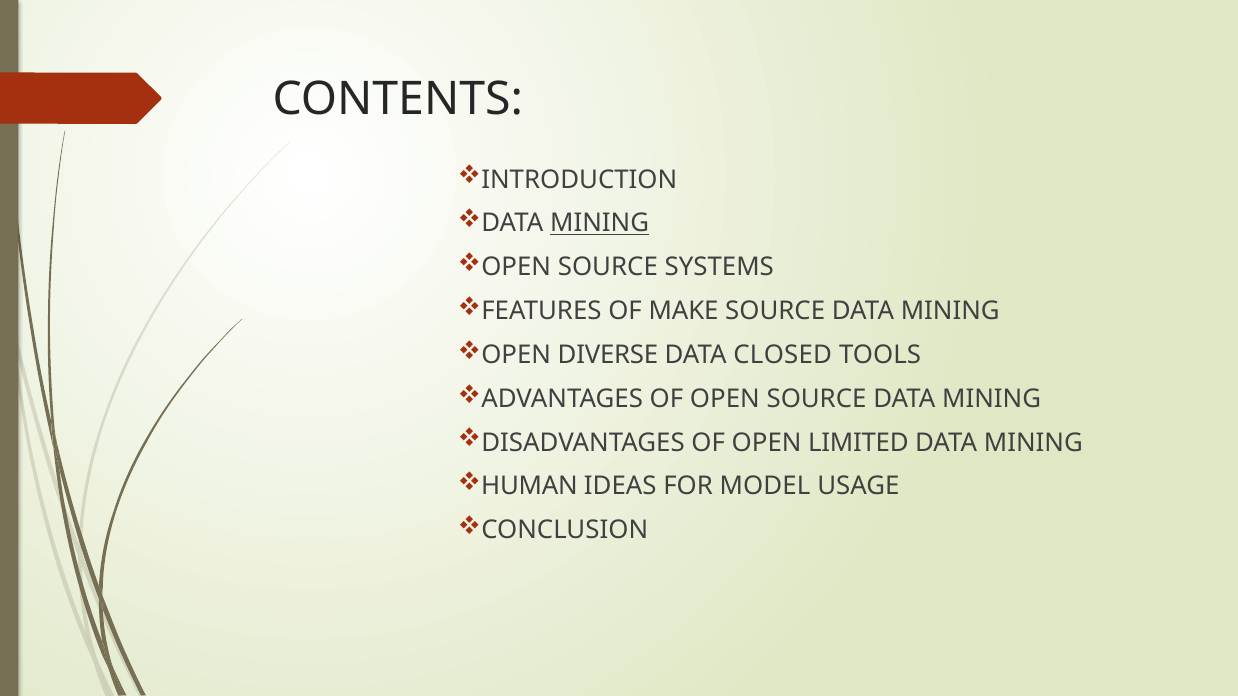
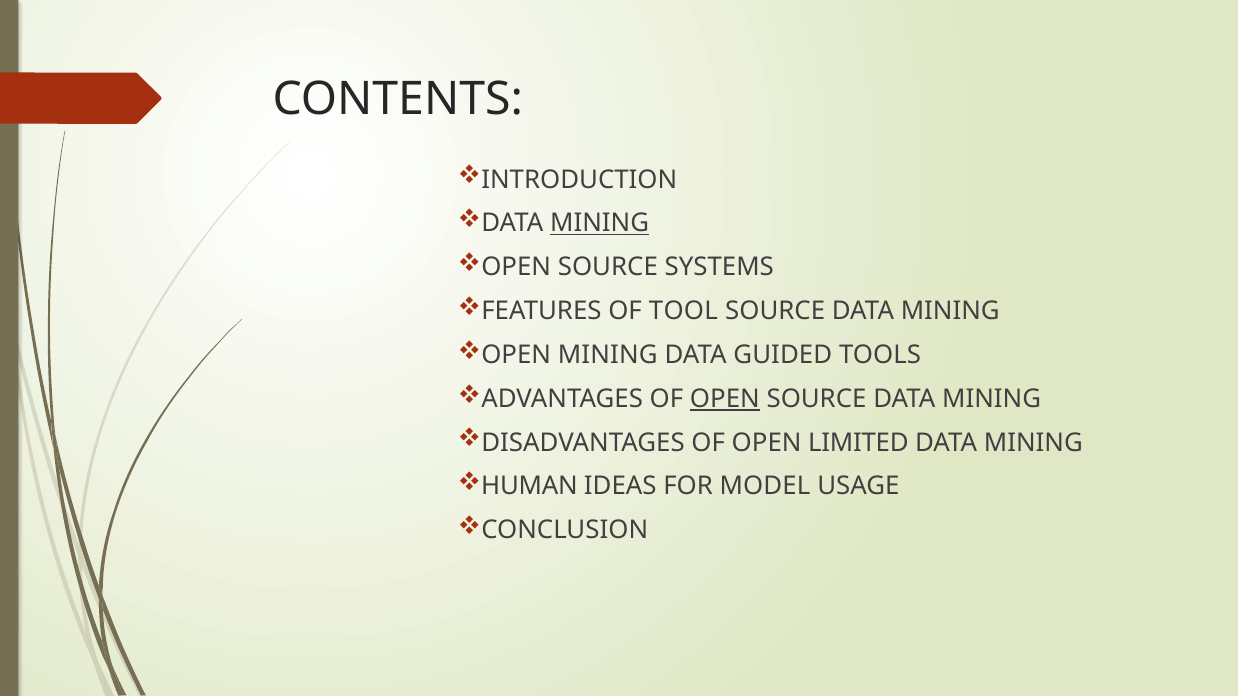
MAKE: MAKE -> TOOL (683, 311)
OPEN DIVERSE: DIVERSE -> MINING (608, 355)
CLOSED: CLOSED -> GUIDED (783, 355)
OPEN underline: none -> present (725, 399)
